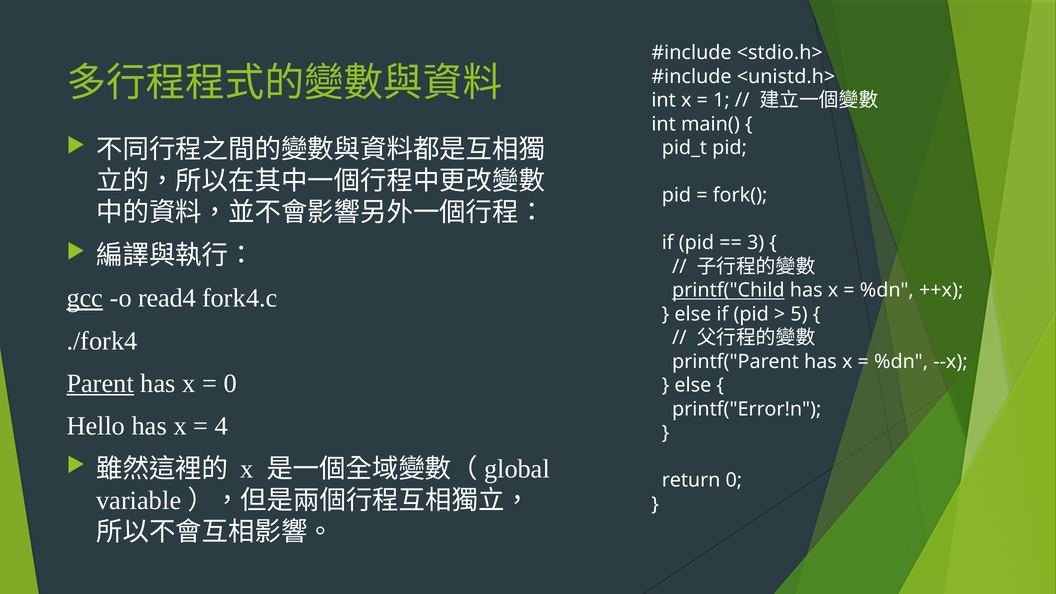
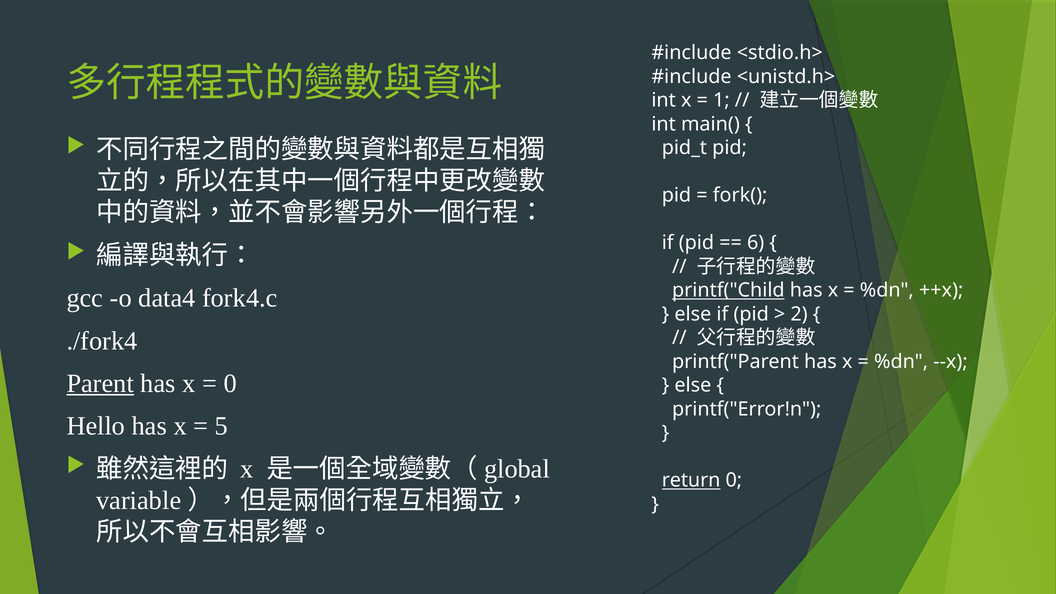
3: 3 -> 6 (756, 243)
gcc underline: present -> none (85, 298)
read4: read4 -> data4 (167, 298)
5: 5 -> 2 (799, 314)
4: 4 -> 5 (221, 426)
return underline: none -> present (691, 480)
